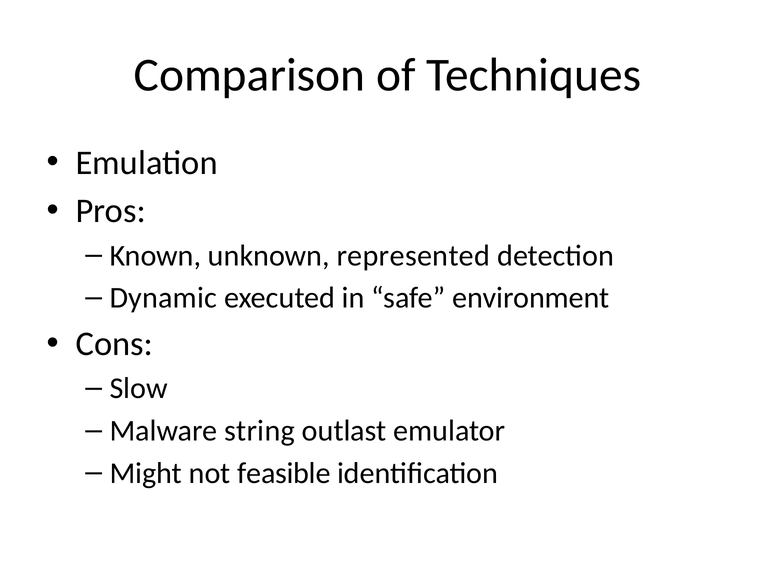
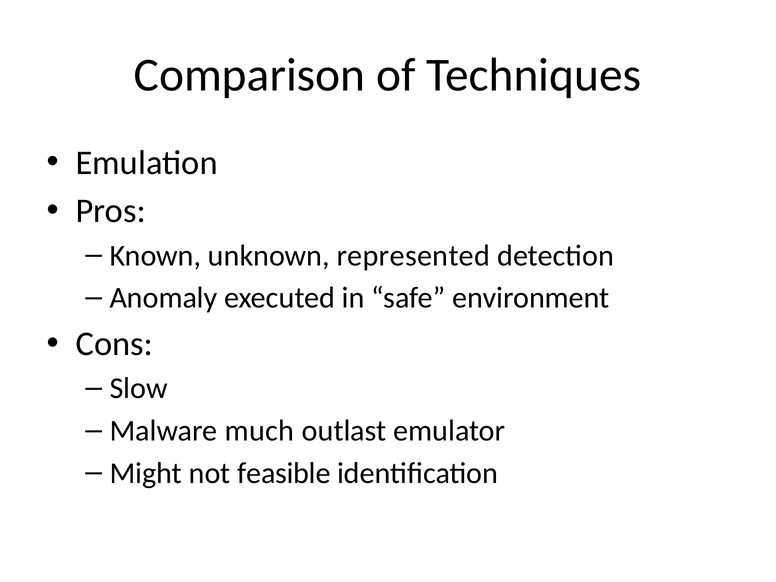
Dynamic: Dynamic -> Anomaly (164, 298)
string: string -> much (259, 431)
